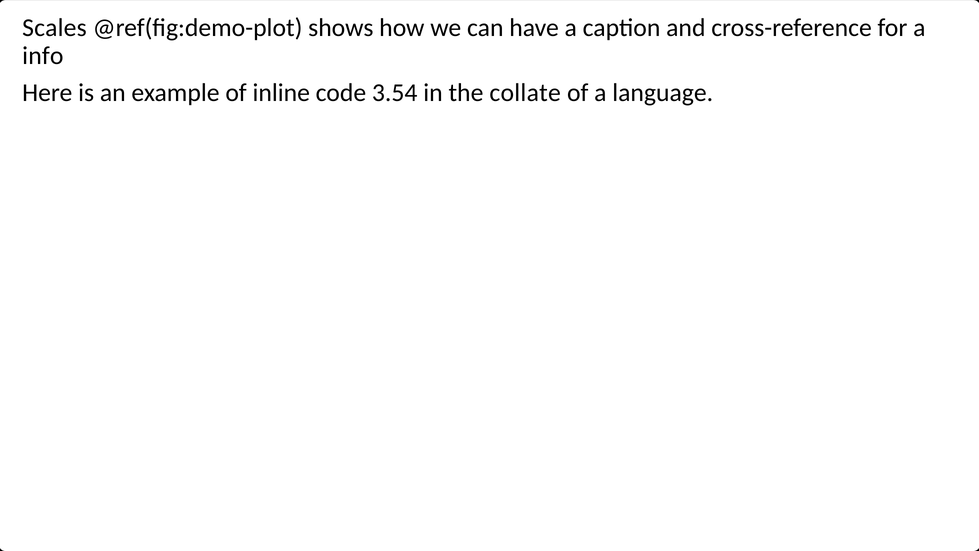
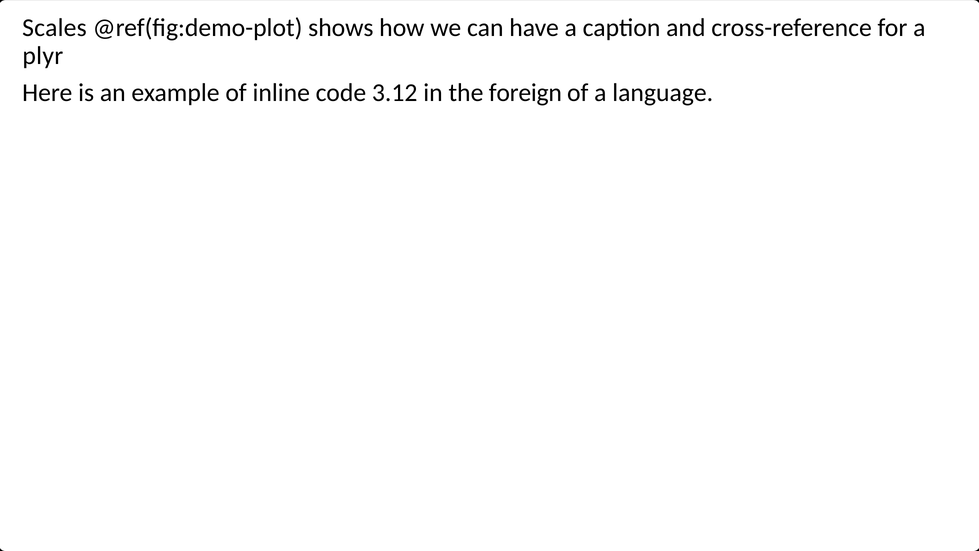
info: info -> plyr (43, 56)
3.54: 3.54 -> 3.12 (395, 93)
collate: collate -> foreign (525, 93)
